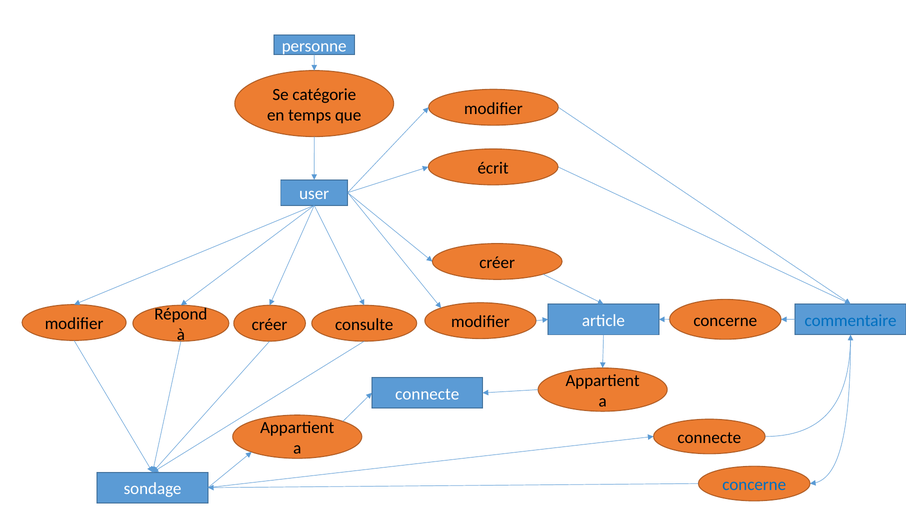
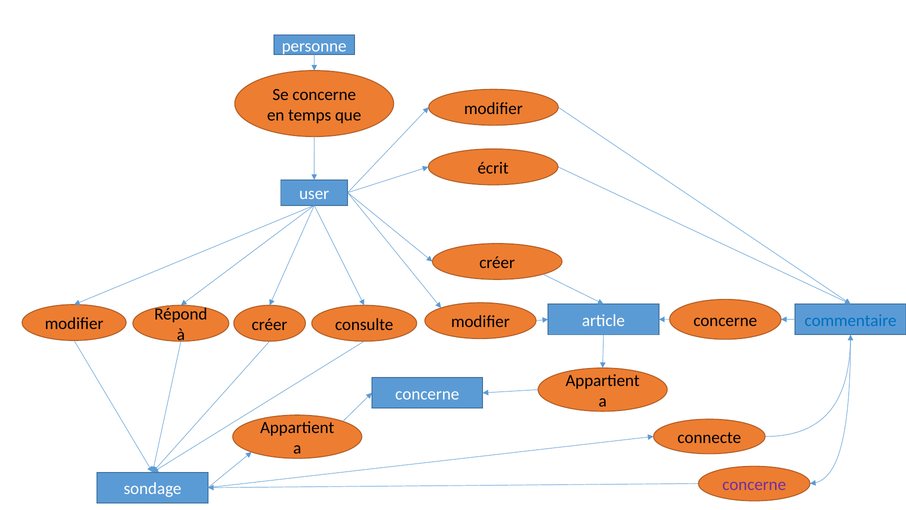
Se catégorie: catégorie -> concerne (324, 94)
connecte: connecte -> concerne (427, 394)
concerne colour: blue -> purple (754, 484)
